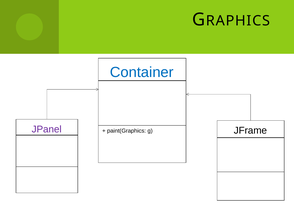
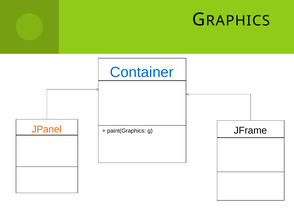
JPanel colour: purple -> orange (47, 130)
